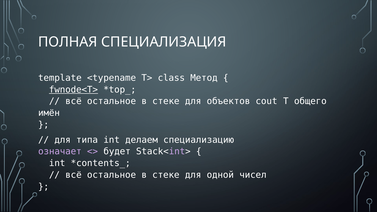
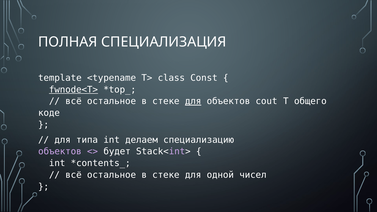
Метод: Метод -> Const (204, 78)
для underline: none -> present (193, 101)
имён: имён -> коде (49, 113)
означает: означает -> объектов (60, 152)
